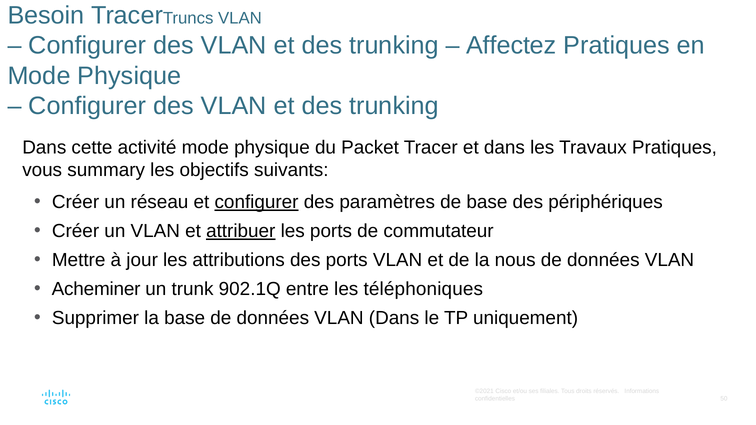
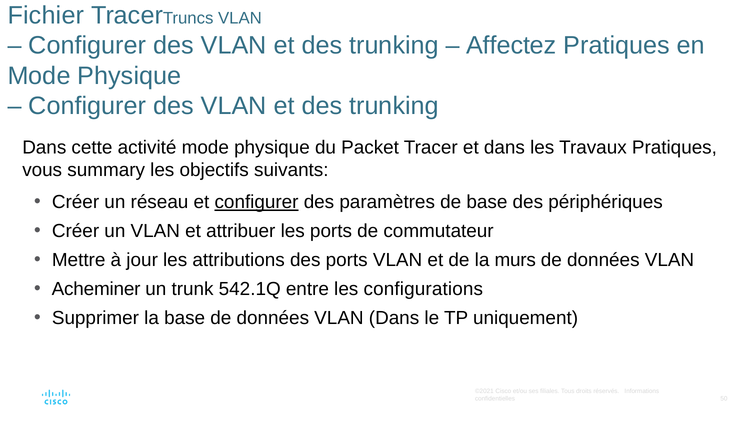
Besoin: Besoin -> Fichier (46, 15)
attribuer underline: present -> none (241, 231)
nous: nous -> murs (515, 260)
902.1Q: 902.1Q -> 542.1Q (250, 289)
téléphoniques: téléphoniques -> configurations (423, 289)
